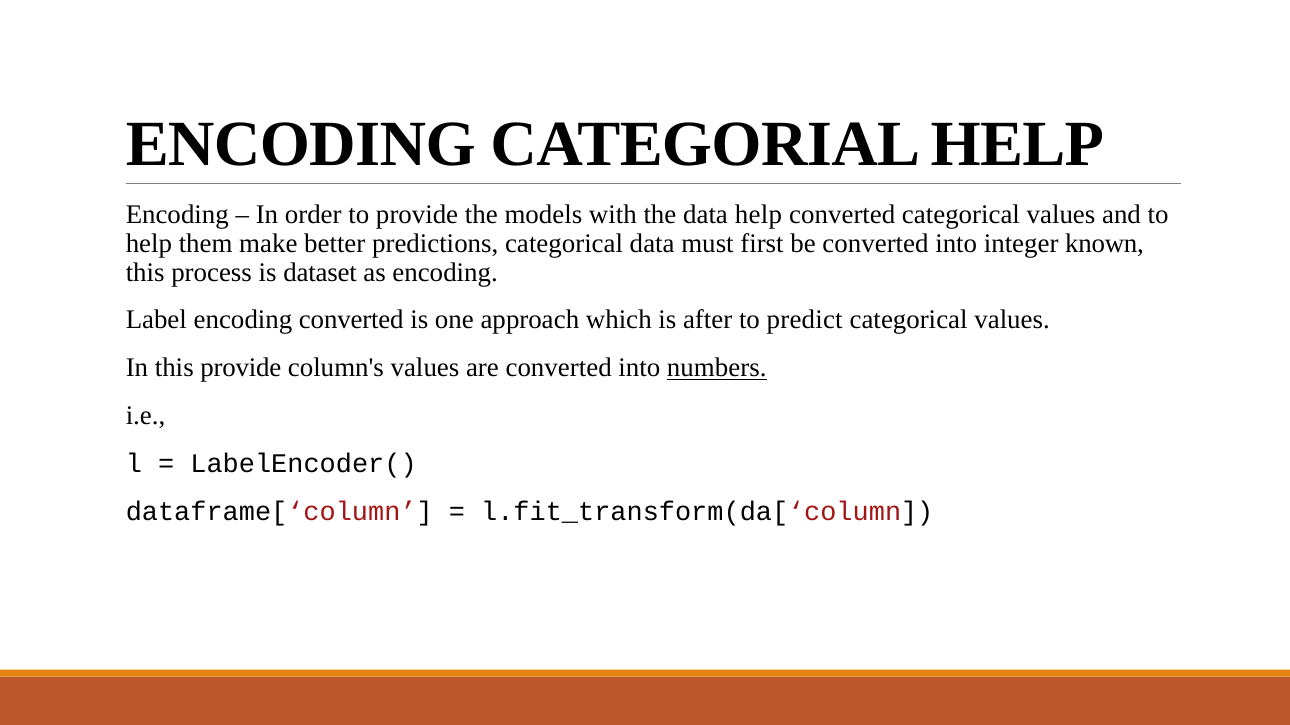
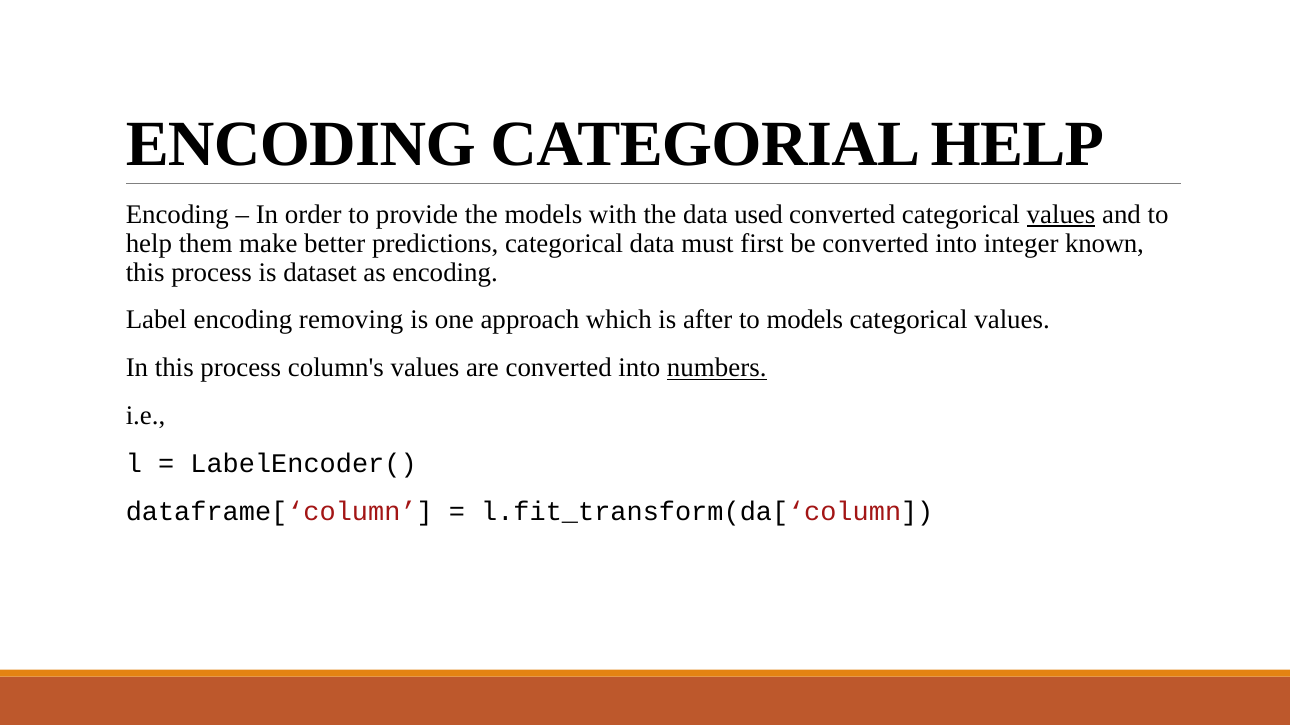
data help: help -> used (759, 214)
values underline: none -> present (1061, 214)
encoding converted: converted -> removing (351, 320)
to predict: predict -> models (805, 320)
In this provide: provide -> process (241, 368)
